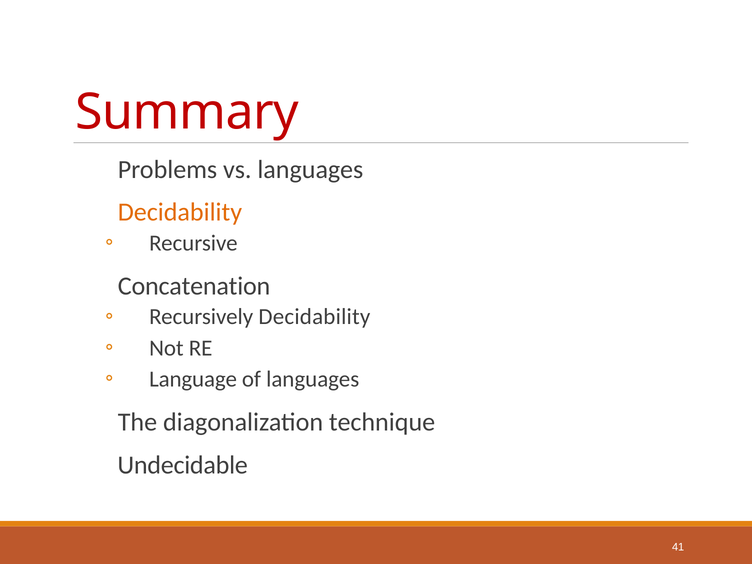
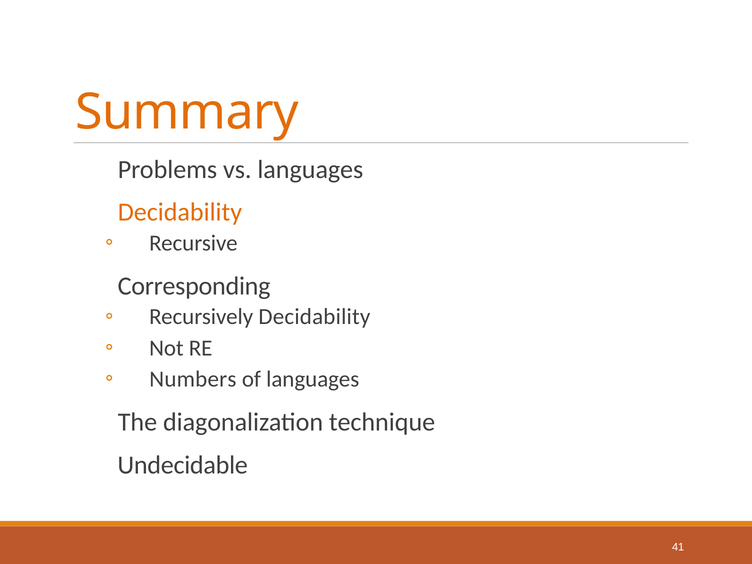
Summary colour: red -> orange (187, 112)
Concatenation: Concatenation -> Corresponding (194, 286)
Language: Language -> Numbers (193, 379)
